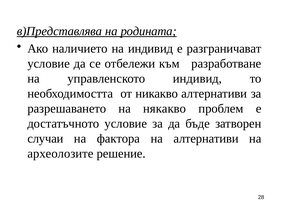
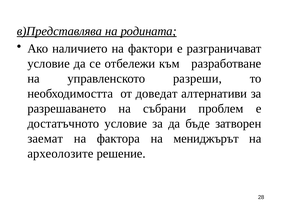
на индивид: индивид -> фактори (150, 49)
управленското индивид: индивид -> разреши (197, 79)
никакво: никакво -> доведат (157, 94)
някакво: някакво -> събрани (165, 108)
случаи: случаи -> заемат (45, 138)
на алтернативи: алтернативи -> мениджърът (206, 138)
